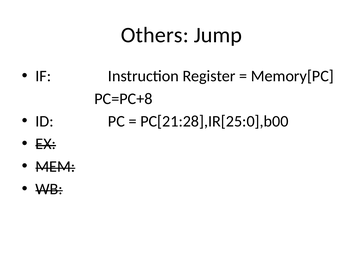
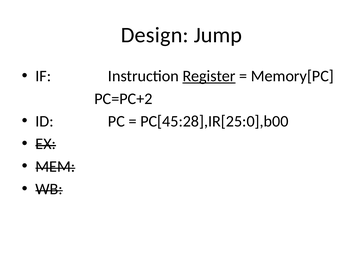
Others: Others -> Design (155, 35)
Register underline: none -> present (209, 76)
PC=PC+8: PC=PC+8 -> PC=PC+2 (123, 99)
PC[21:28],IR[25:0],b00: PC[21:28],IR[25:0],b00 -> PC[45:28],IR[25:0],b00 (214, 121)
